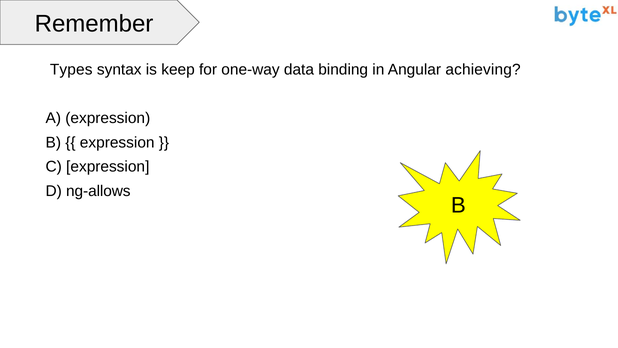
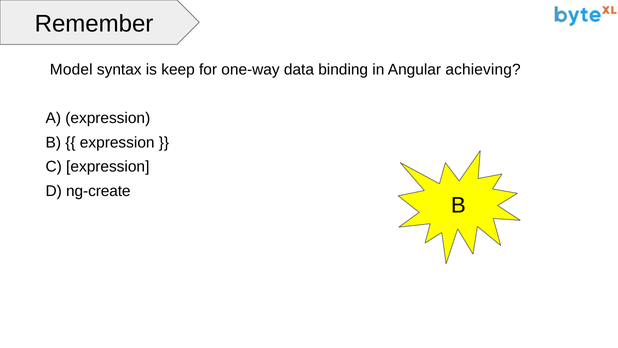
Types: Types -> Model (71, 69)
ng-allows: ng-allows -> ng-create (98, 191)
